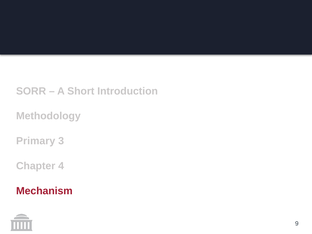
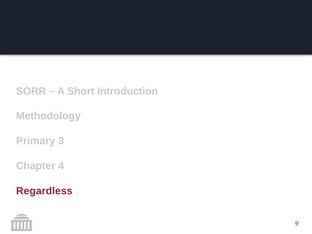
Mechanism: Mechanism -> Regardless (44, 191)
